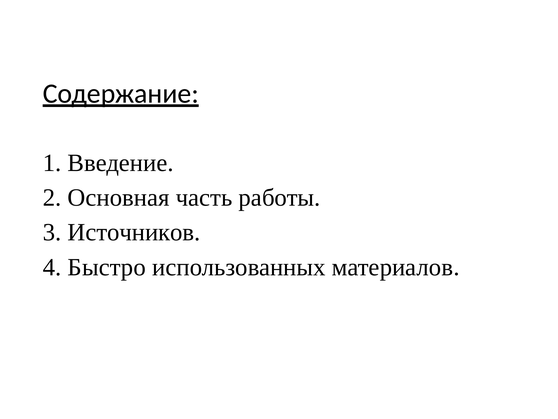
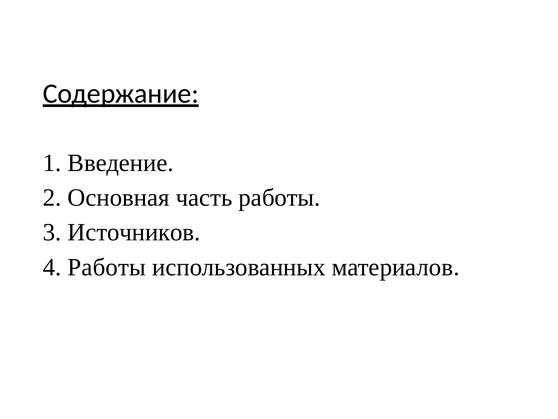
4 Быстро: Быстро -> Работы (107, 267)
